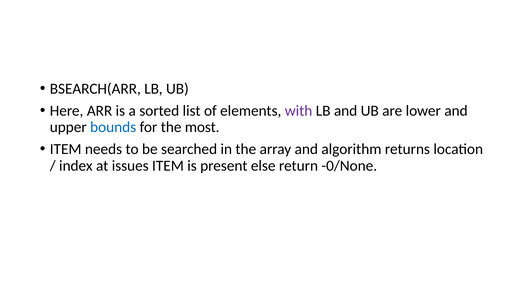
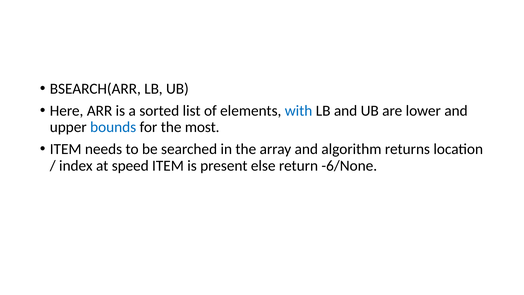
with colour: purple -> blue (299, 111)
issues: issues -> speed (130, 166)
-0/None: -0/None -> -6/None (349, 166)
